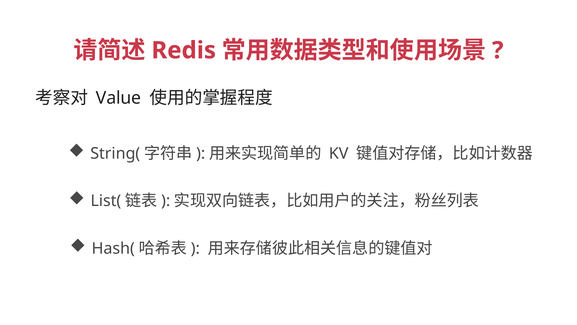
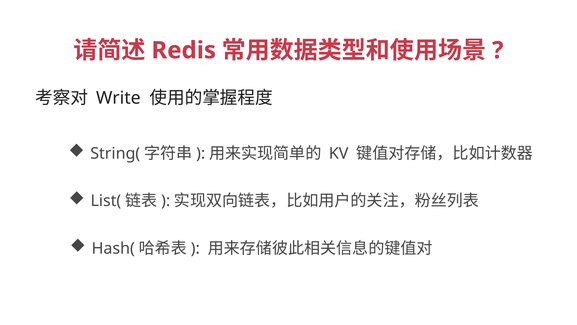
Value: Value -> Write (118, 98)
